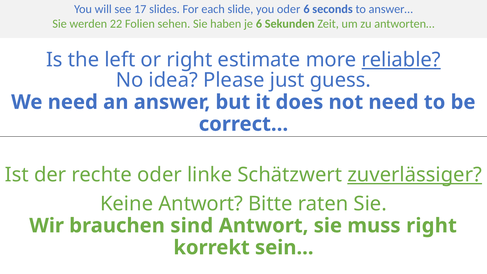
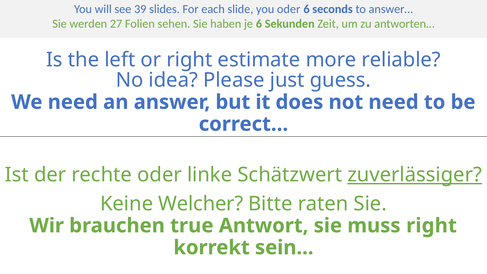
17: 17 -> 39 (140, 9)
22: 22 -> 27 (116, 24)
reliable underline: present -> none (401, 60)
Keine Antwort: Antwort -> Welcher (201, 204)
sind: sind -> true (192, 226)
